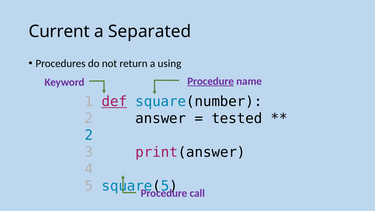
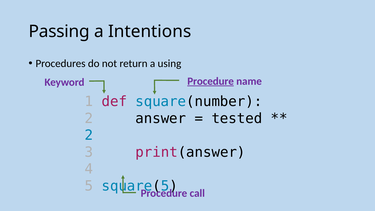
Current: Current -> Passing (59, 32)
Separated: Separated -> Intentions (150, 32)
def underline: present -> none (114, 102)
